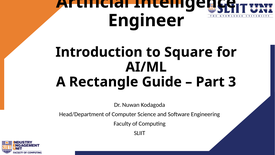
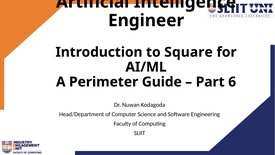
Rectangle: Rectangle -> Perimeter (104, 82)
3: 3 -> 6 (232, 82)
